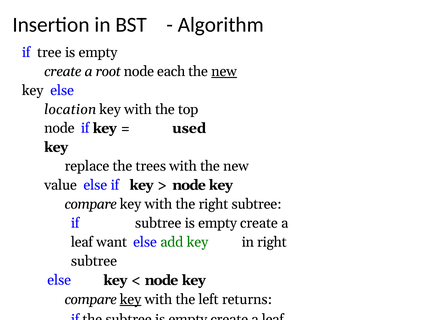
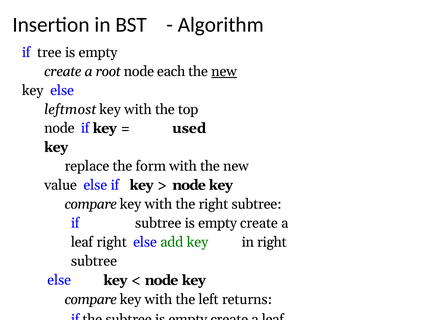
location: location -> leftmost (70, 109)
trees: trees -> form (151, 166)
leaf want: want -> right (112, 242)
key underline: present -> none (130, 300)
